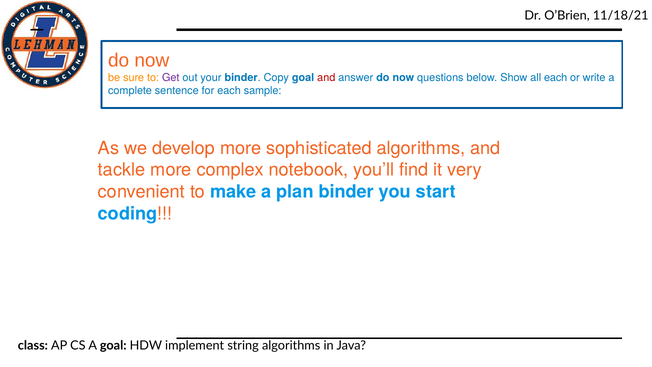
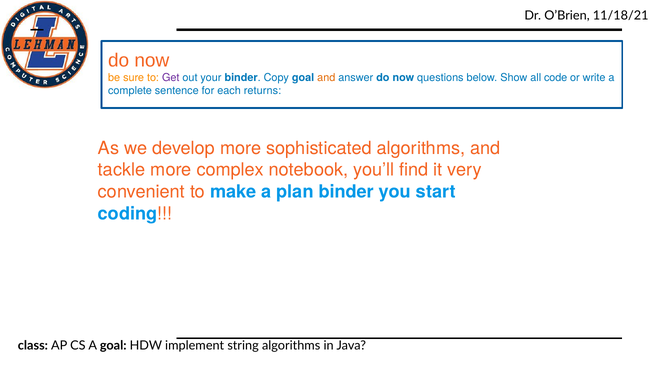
and colour: red -> orange (326, 78)
all each: each -> code (556, 78)
sample: sample -> returns (263, 91)
